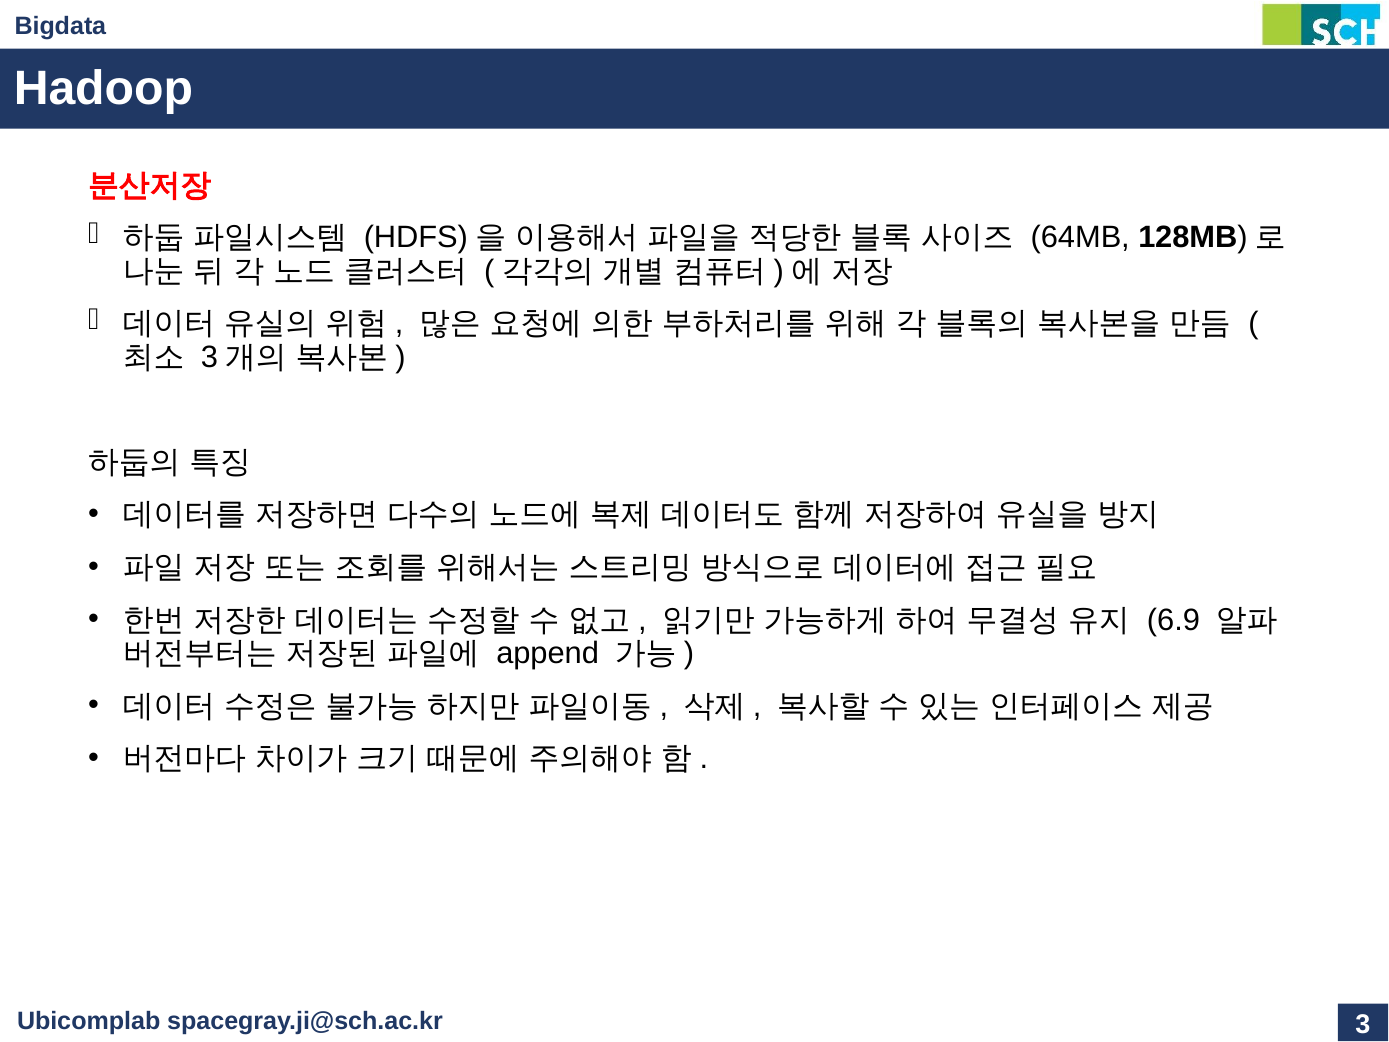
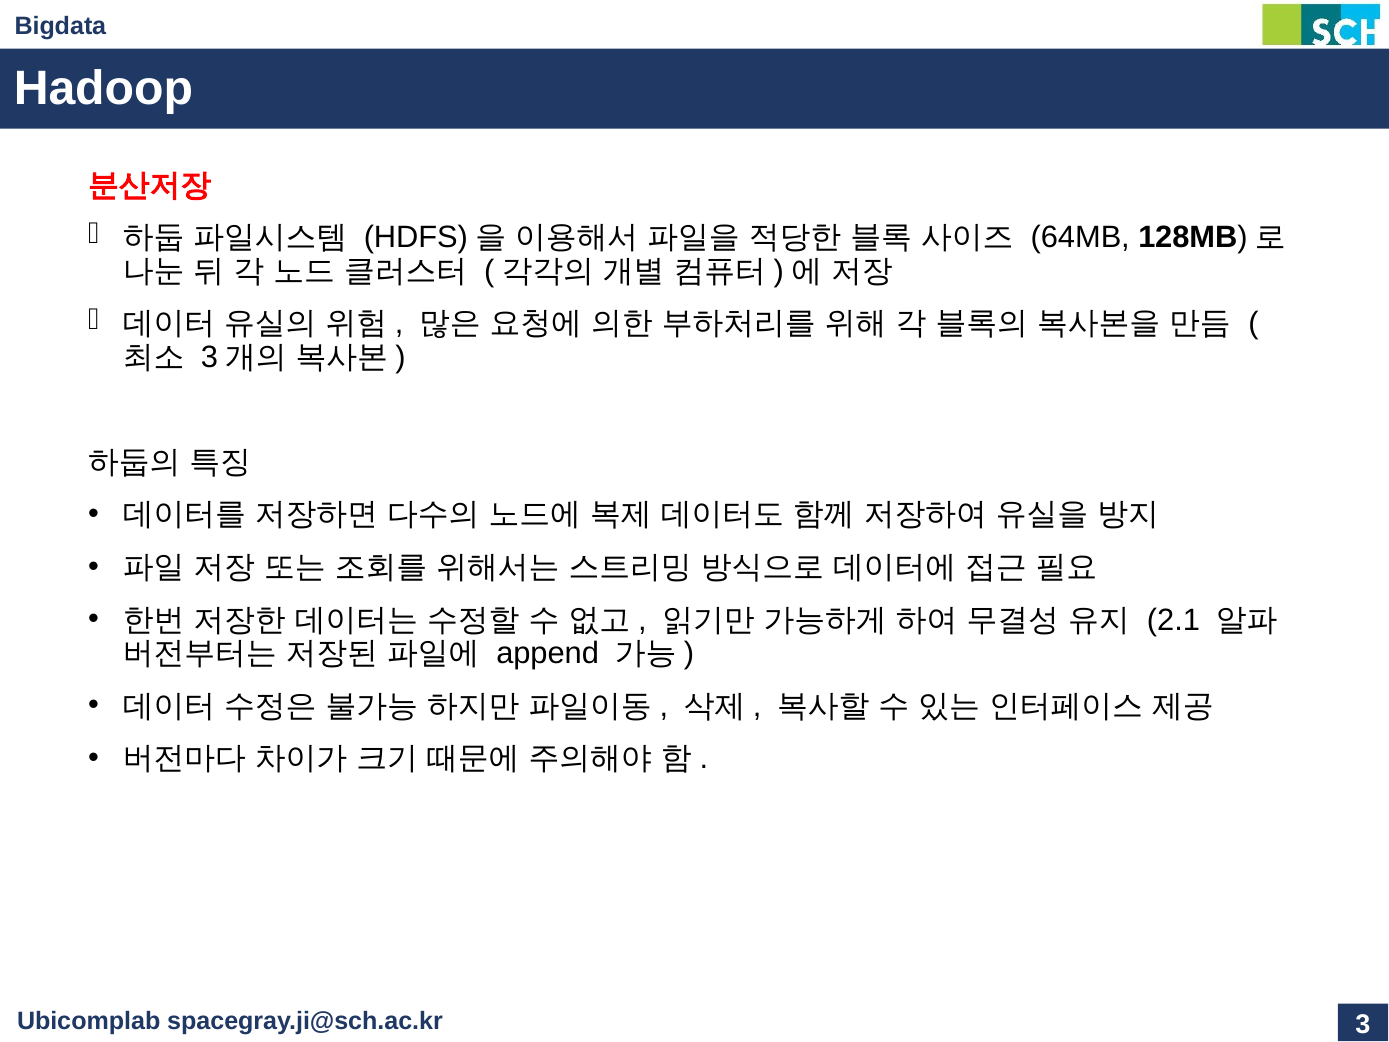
6.9: 6.9 -> 2.1 (1173, 620)
